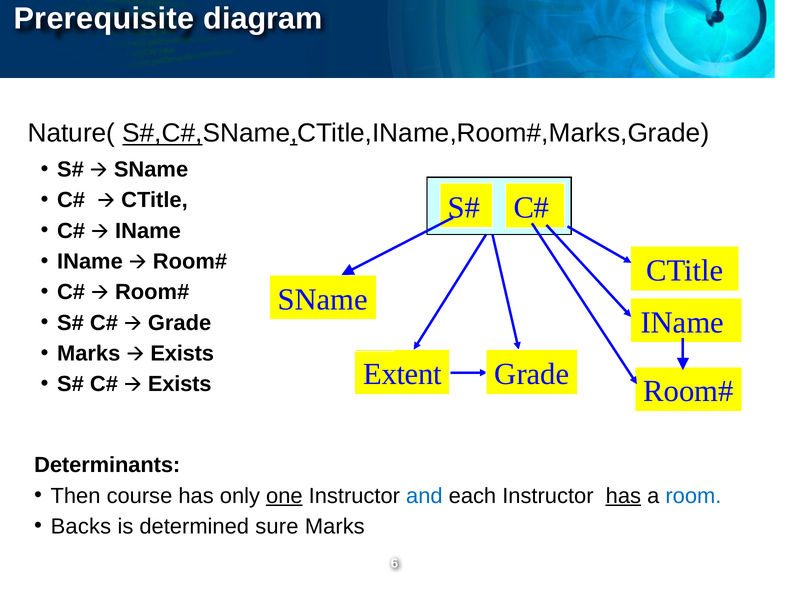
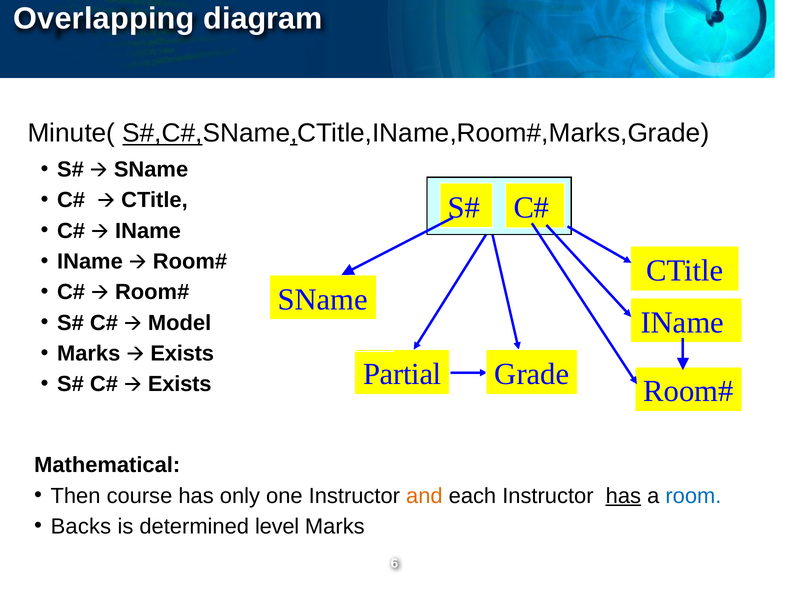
Prerequisite: Prerequisite -> Overlapping (104, 19)
Nature(: Nature( -> Minute( (71, 133)
Grade: Grade -> Model (180, 323)
Extent: Extent -> Partial (402, 374)
Determinants: Determinants -> Mathematical (107, 465)
one underline: present -> none (284, 496)
and colour: blue -> orange (424, 496)
sure: sure -> level (277, 526)
